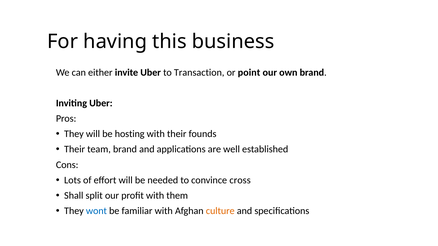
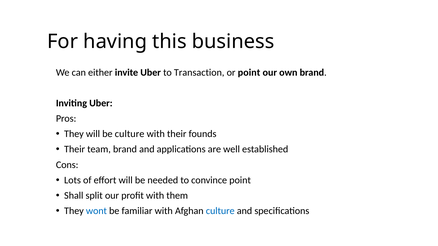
be hosting: hosting -> culture (130, 134)
convince cross: cross -> point (240, 180)
culture colour: orange -> blue (220, 211)
